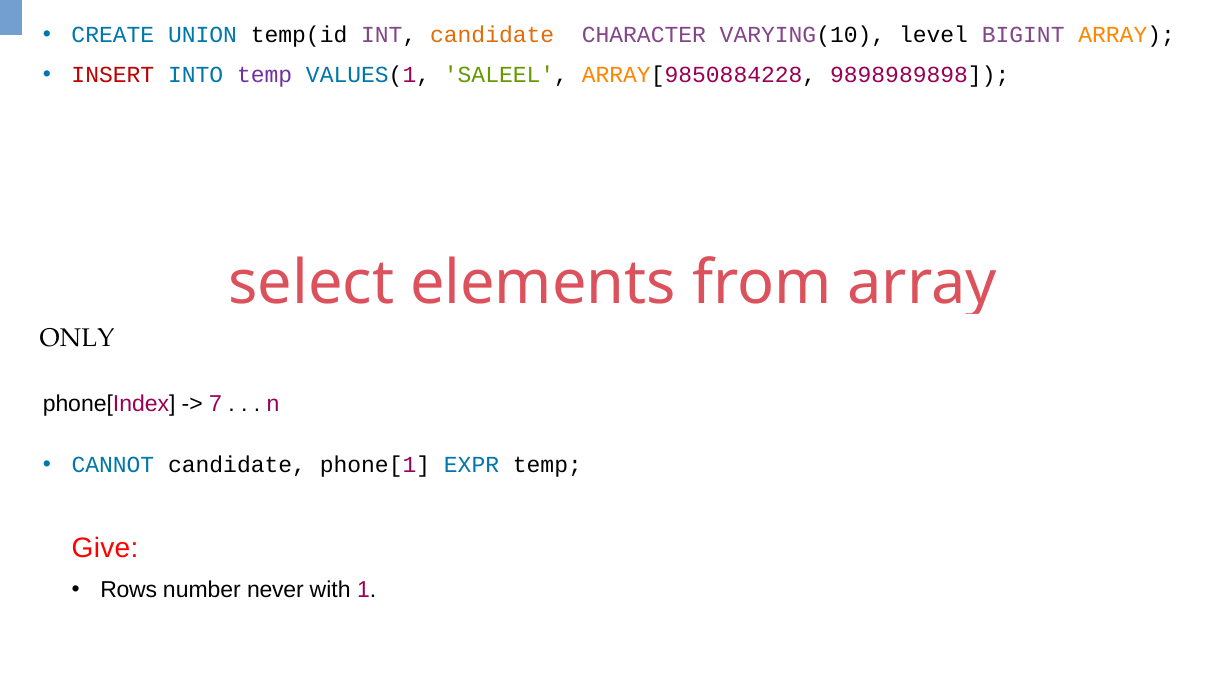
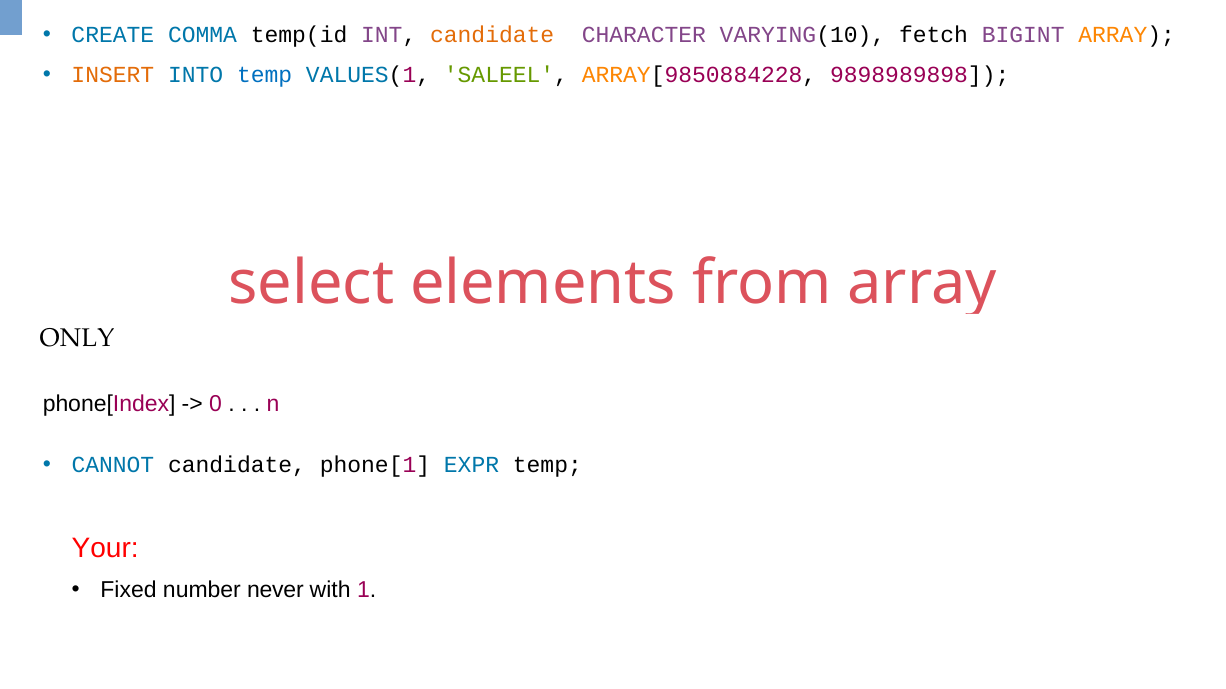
UNION: UNION -> COMMA (203, 35)
level: level -> fetch (934, 35)
INSERT colour: red -> orange (113, 75)
temp colour: purple -> blue (265, 75)
7: 7 -> 0 (216, 405)
Give: Give -> Your (105, 548)
Rows: Rows -> Fixed (129, 591)
